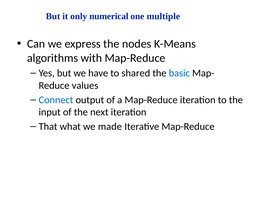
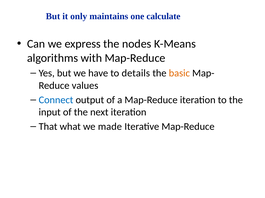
numerical: numerical -> maintains (109, 16)
multiple: multiple -> calculate (163, 16)
shared: shared -> details (136, 73)
basic colour: blue -> orange (179, 73)
